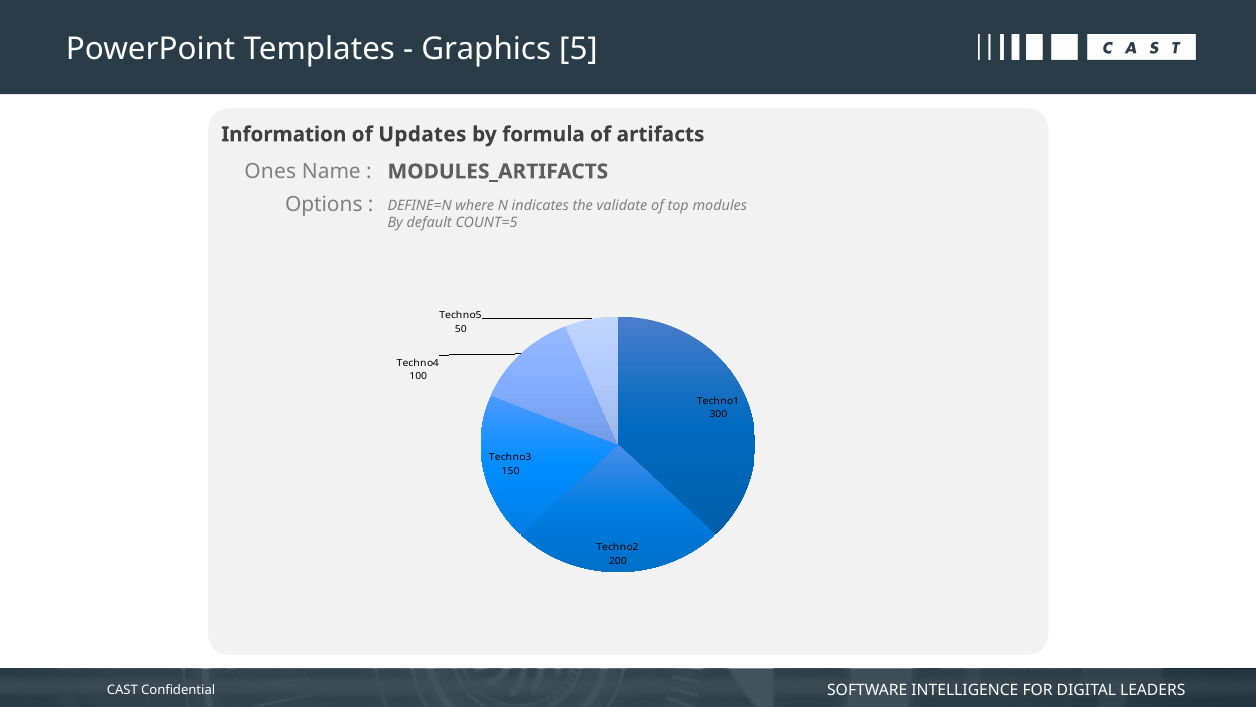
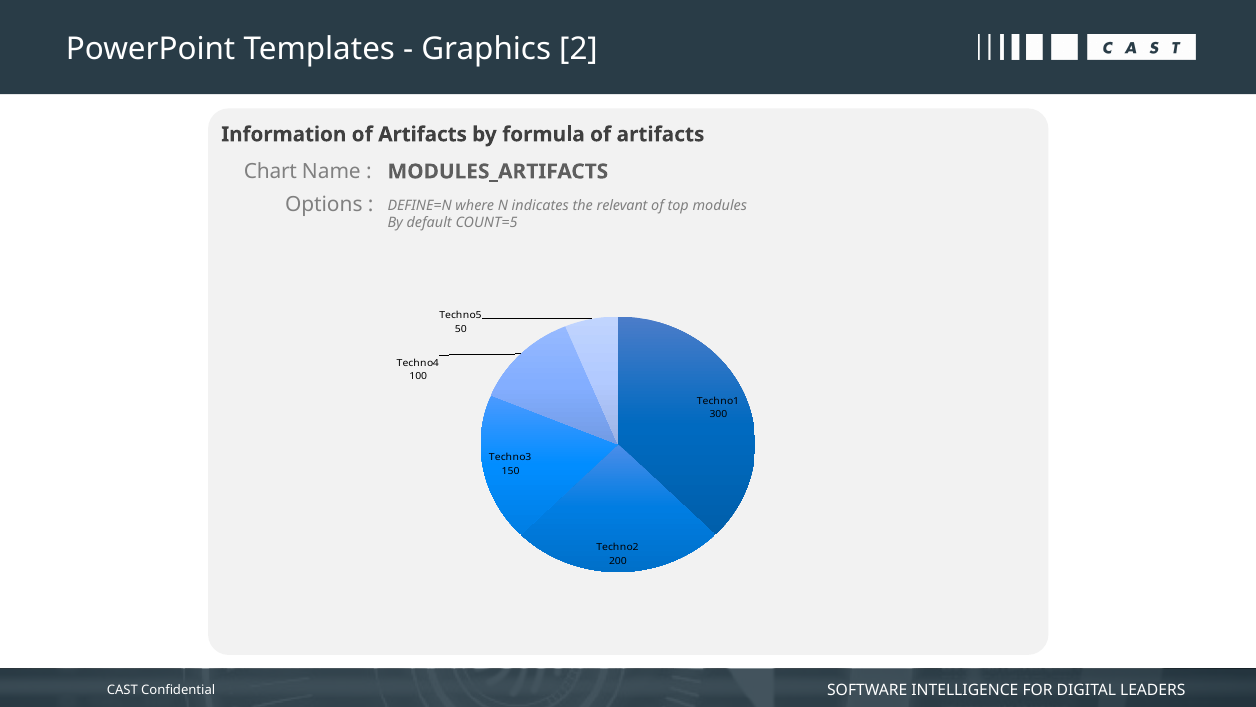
5: 5 -> 2 (579, 49)
Updates: Updates -> Artifacts (423, 134)
Ones: Ones -> Chart (270, 171)
validate: validate -> relevant (622, 205)
